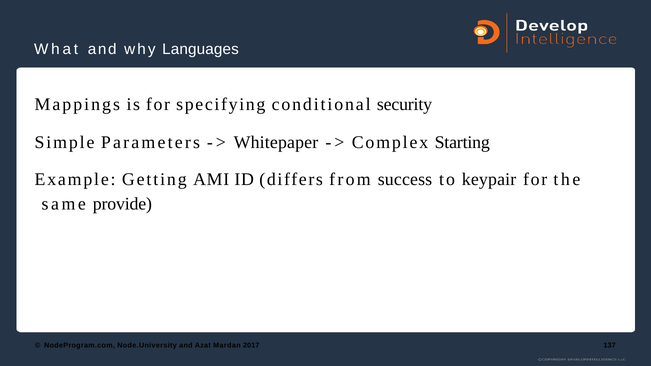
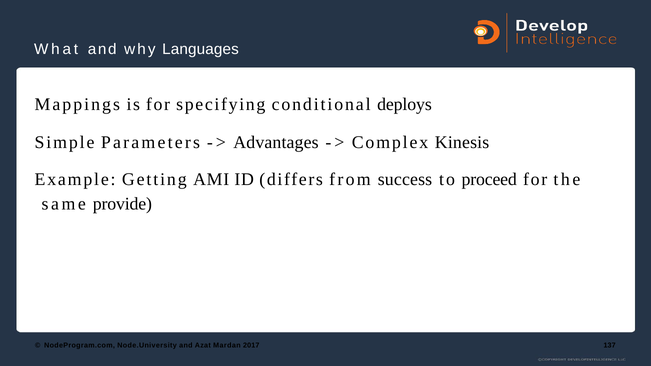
security: security -> deploys (404, 105)
Whitepaper: Whitepaper -> Advantages (276, 142)
Starting: Starting -> Kinesis (462, 142)
keypair: keypair -> proceed (489, 179)
